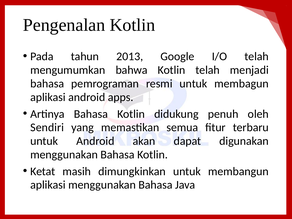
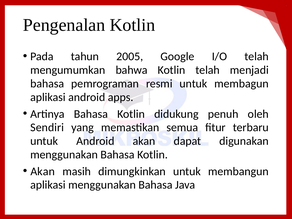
2013: 2013 -> 2005 (130, 57)
Ketat: Ketat -> Akan (43, 171)
